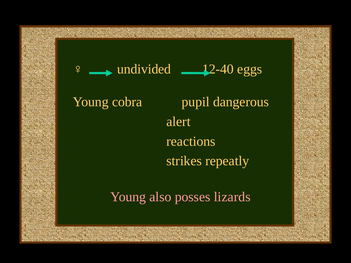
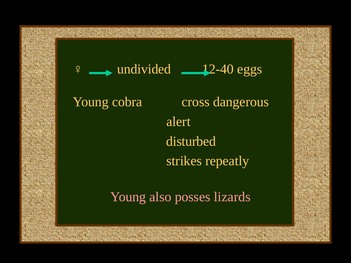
pupil: pupil -> cross (196, 102)
reactions: reactions -> disturbed (191, 141)
